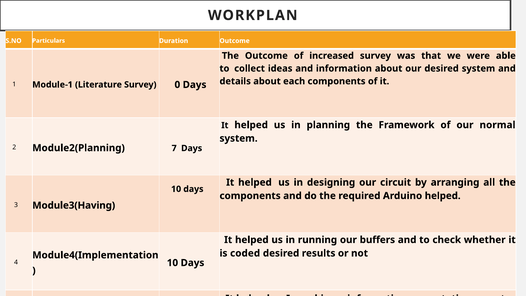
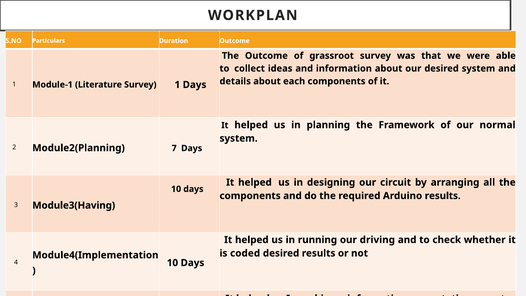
increased: increased -> grassroot (332, 56)
Survey 0: 0 -> 1 (177, 85)
Arduino helped: helped -> results (443, 196)
buffers: buffers -> driving (377, 240)
